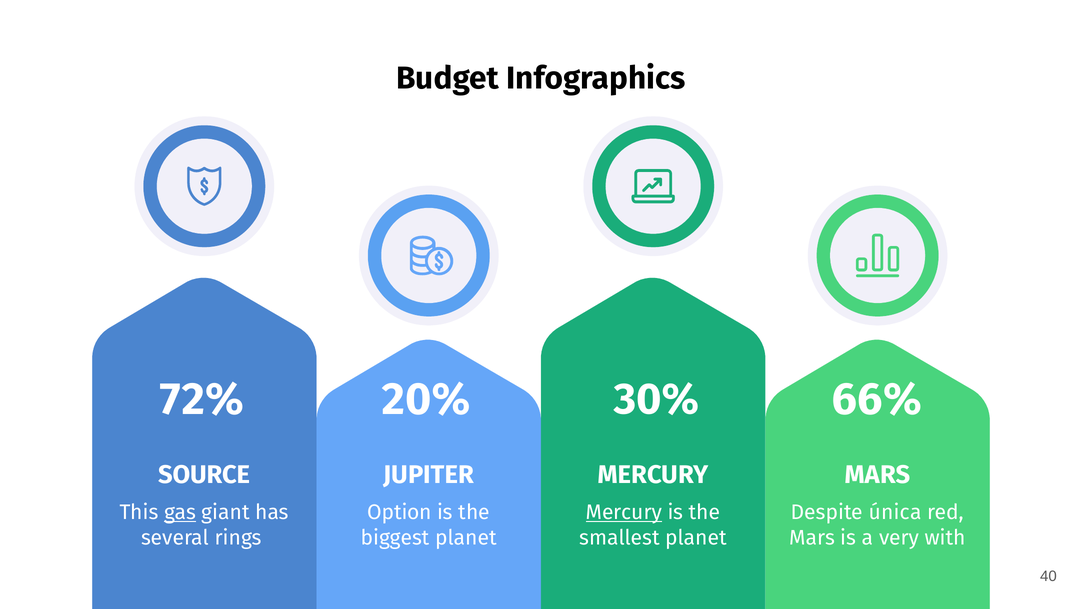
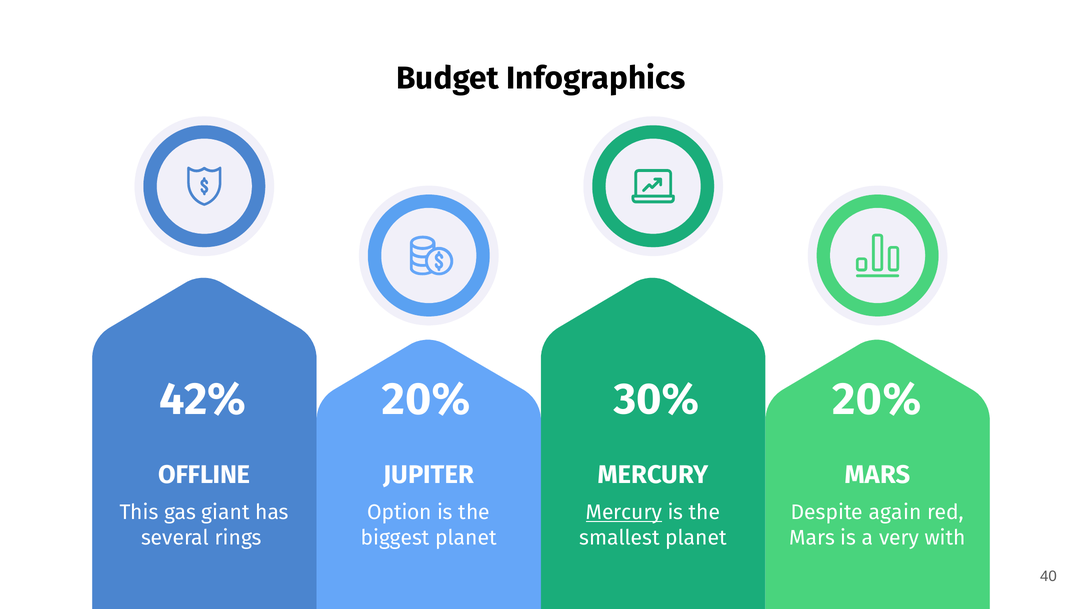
72%: 72% -> 42% (202, 399)
30% 66%: 66% -> 20% (877, 399)
SOURCE: SOURCE -> OFFLINE (204, 474)
gas underline: present -> none (180, 512)
única: única -> again (895, 512)
